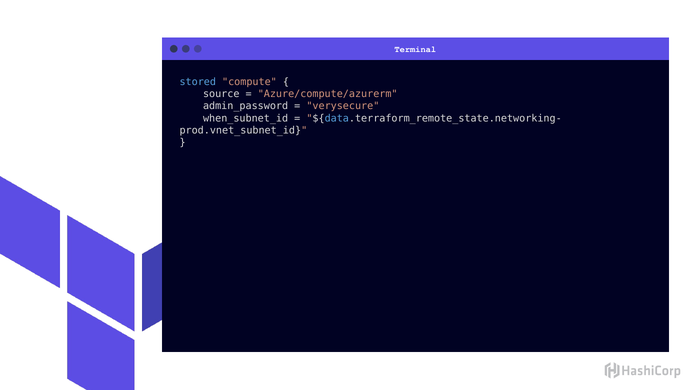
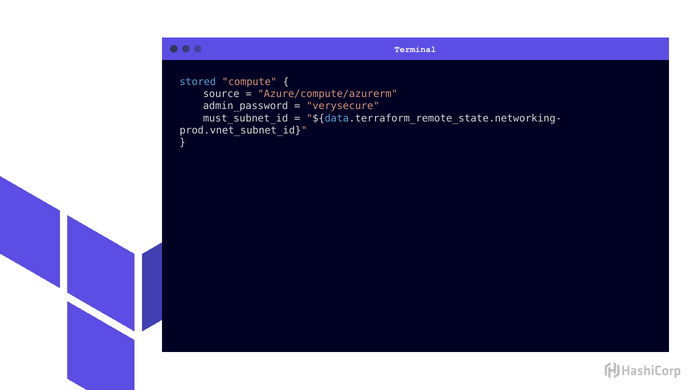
when_subnet_id: when_subnet_id -> must_subnet_id (246, 118)
